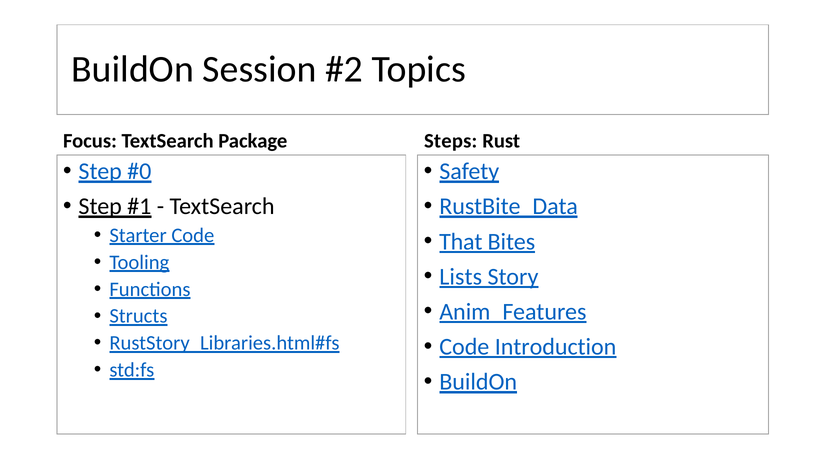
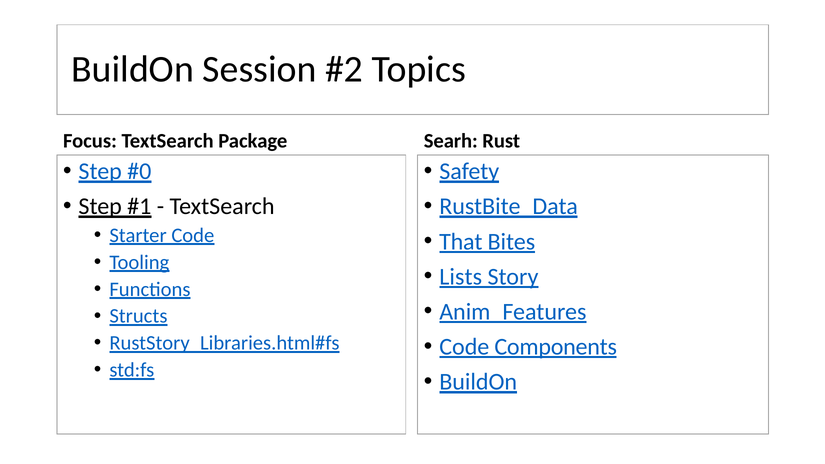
Steps: Steps -> Searh (451, 141)
Introduction: Introduction -> Components (556, 347)
